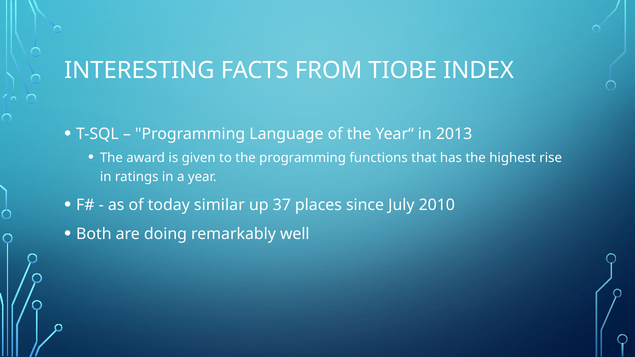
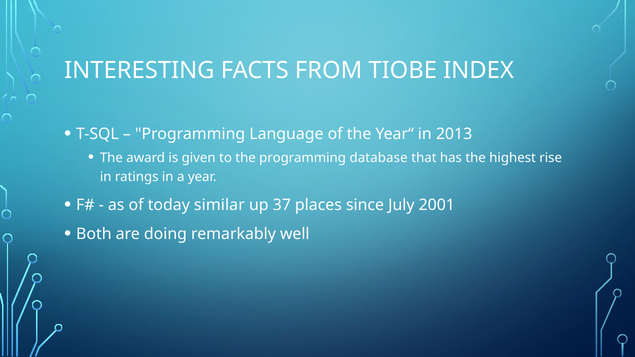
functions: functions -> database (379, 158)
2010: 2010 -> 2001 (437, 205)
